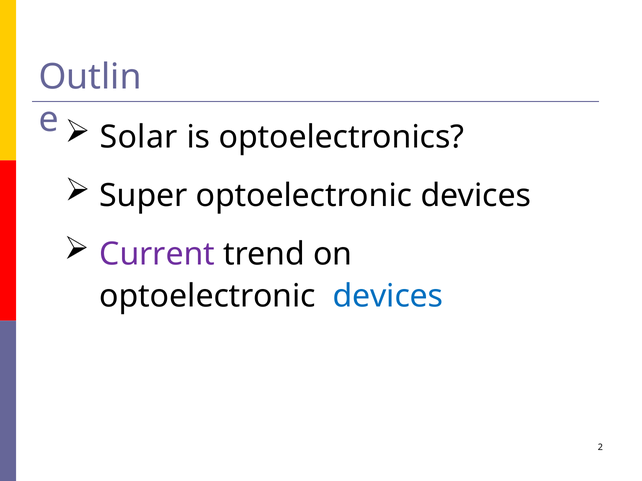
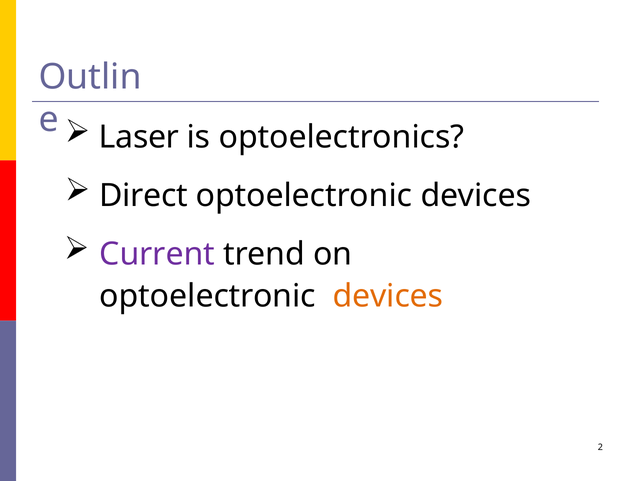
Solar: Solar -> Laser (139, 137)
Super: Super -> Direct (144, 196)
devices colour: blue -> orange (388, 297)
